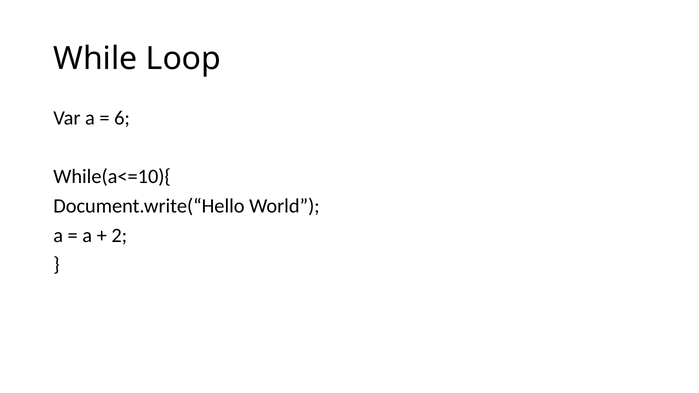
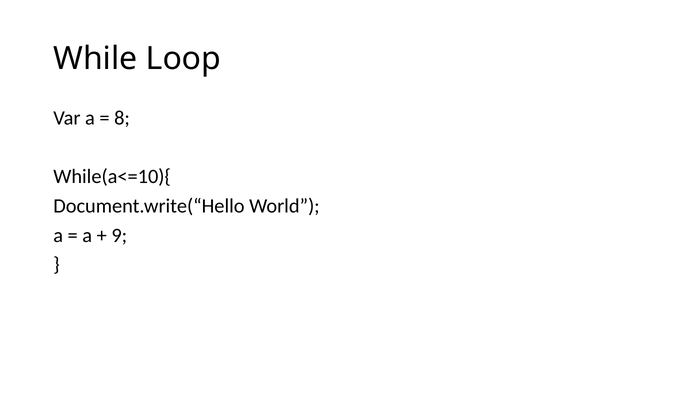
6: 6 -> 8 (122, 118)
2: 2 -> 9 (119, 235)
